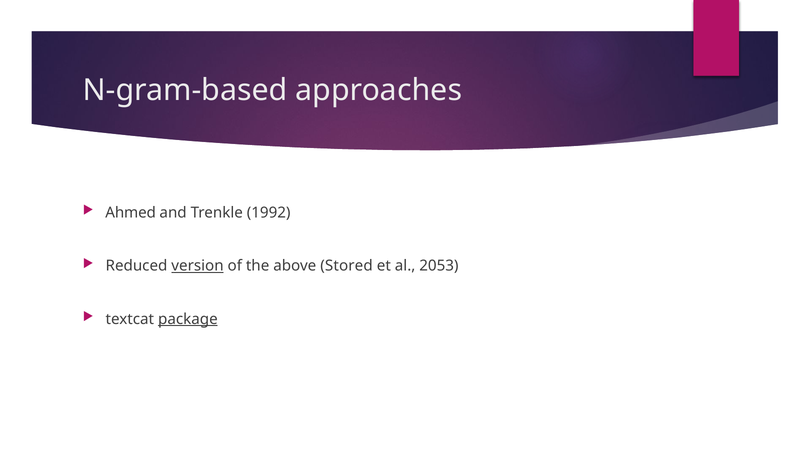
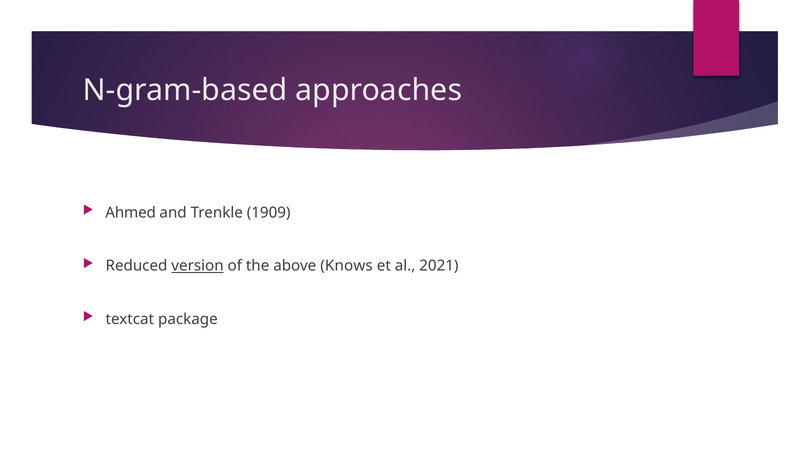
1992: 1992 -> 1909 (269, 213)
Stored: Stored -> Knows (347, 266)
2053: 2053 -> 2021 (439, 266)
package underline: present -> none (188, 320)
